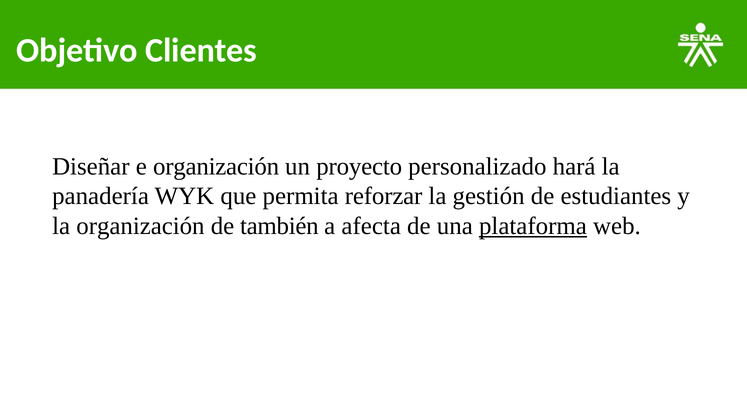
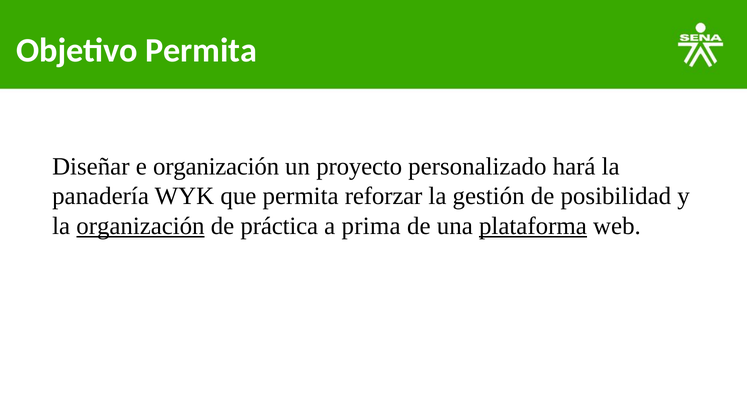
Objetivo Clientes: Clientes -> Permita (201, 51)
estudiantes: estudiantes -> posibilidad (616, 196)
organización underline: none -> present (140, 226)
también: también -> práctica (279, 226)
afecta: afecta -> prima (371, 226)
